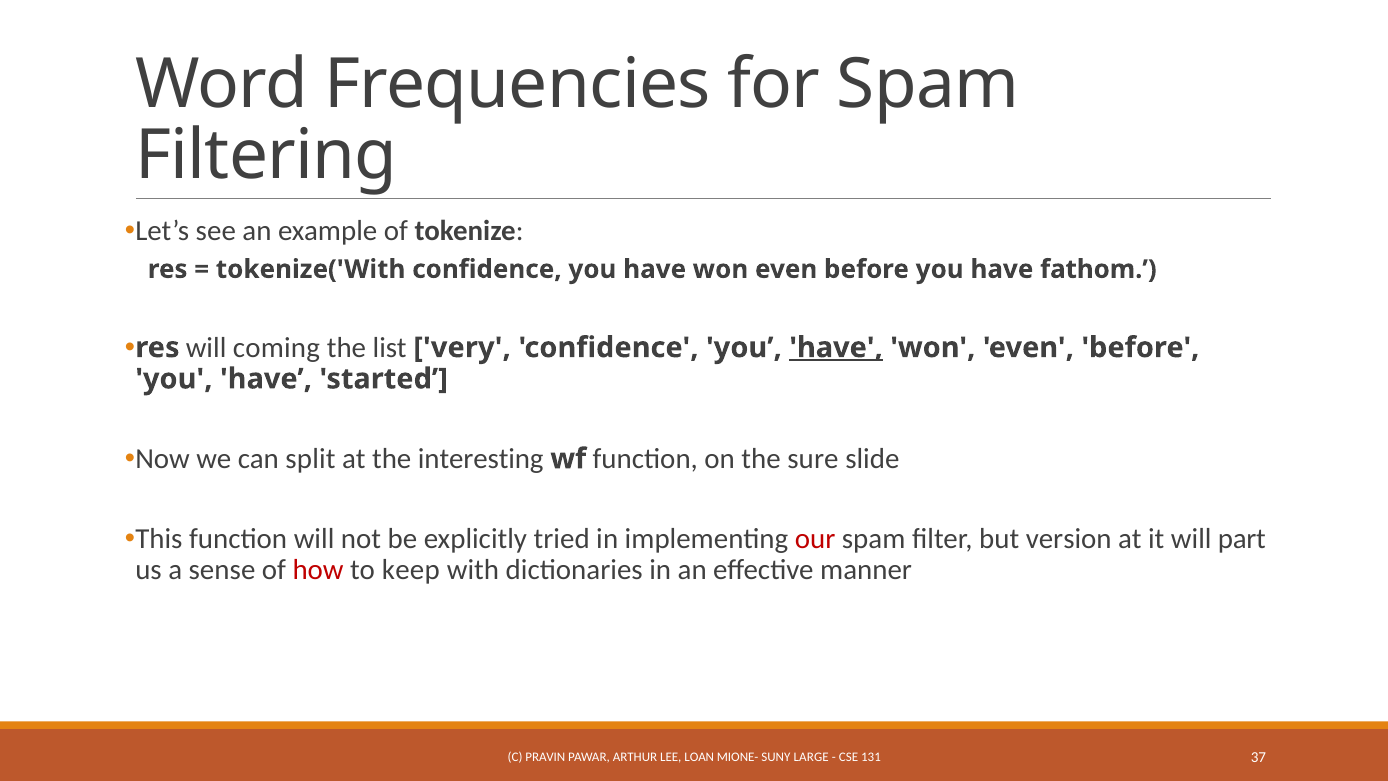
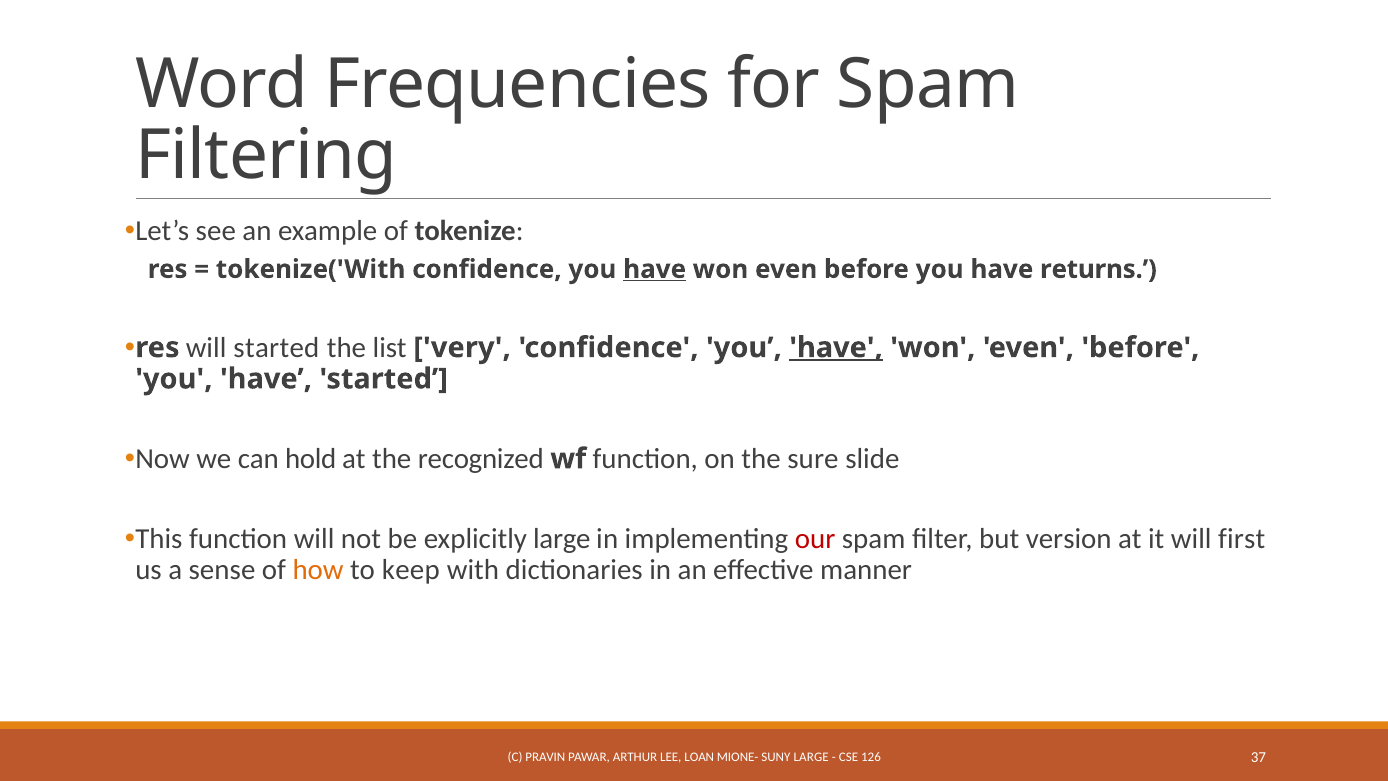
have underline: none -> present (655, 269)
fathom: fathom -> returns (1098, 269)
will coming: coming -> started (276, 348)
split: split -> hold (311, 459)
interesting: interesting -> recognized (481, 459)
explicitly tried: tried -> large (562, 539)
part: part -> first (1242, 539)
how colour: red -> orange (318, 570)
131: 131 -> 126 (871, 757)
